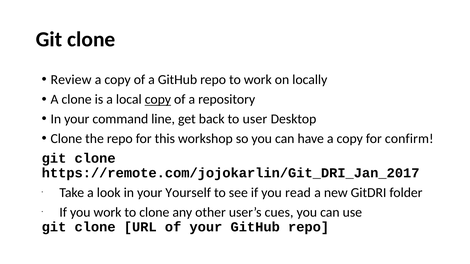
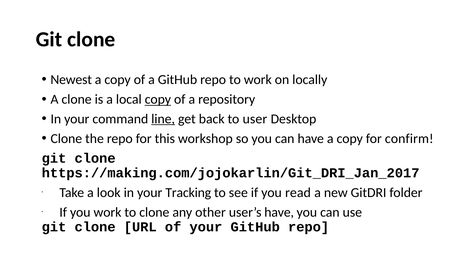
Review: Review -> Newest (71, 80)
line underline: none -> present (163, 119)
https://remote.com/jojokarlin/Git_DRI_Jan_2017: https://remote.com/jojokarlin/Git_DRI_Jan_2017 -> https://making.com/jojokarlin/Git_DRI_Jan_2017 (231, 173)
Yourself: Yourself -> Tracking (188, 193)
user’s cues: cues -> have (279, 213)
